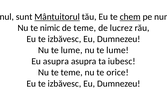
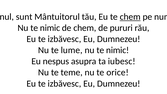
Mântuitorul underline: present -> none (57, 17)
de teme: teme -> chem (85, 28)
lucrez: lucrez -> pururi (121, 28)
lume: lume -> nimic (118, 50)
Eu asupra: asupra -> nespus (56, 61)
